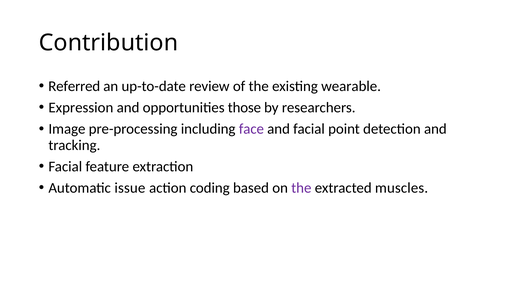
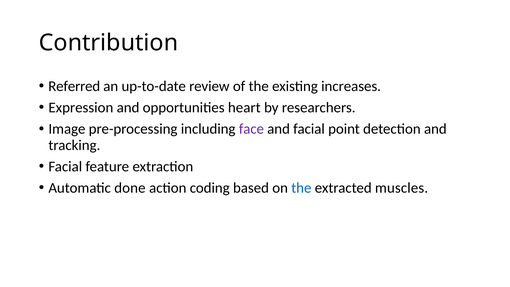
wearable: wearable -> increases (351, 86)
those: those -> heart (244, 108)
issue: issue -> done (130, 188)
the colour: purple -> blue (301, 188)
